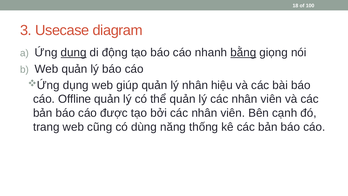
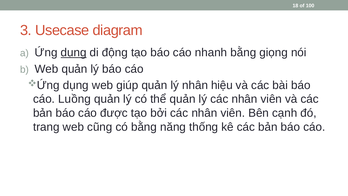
bằng underline: present -> none (243, 53)
Offline: Offline -> Luồng (75, 99)
có dùng: dùng -> bằng (144, 127)
